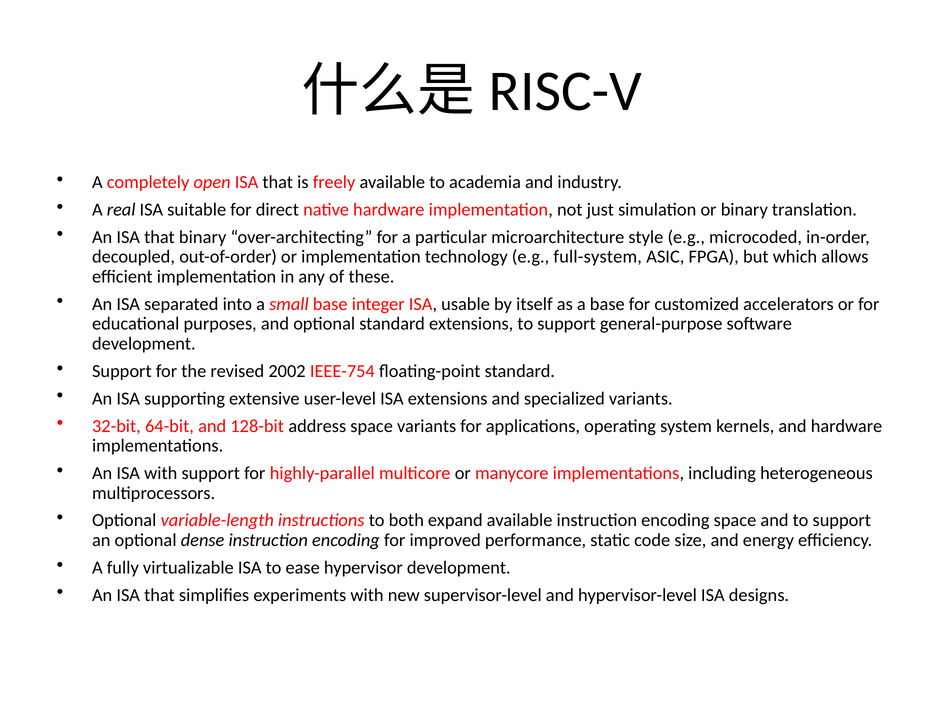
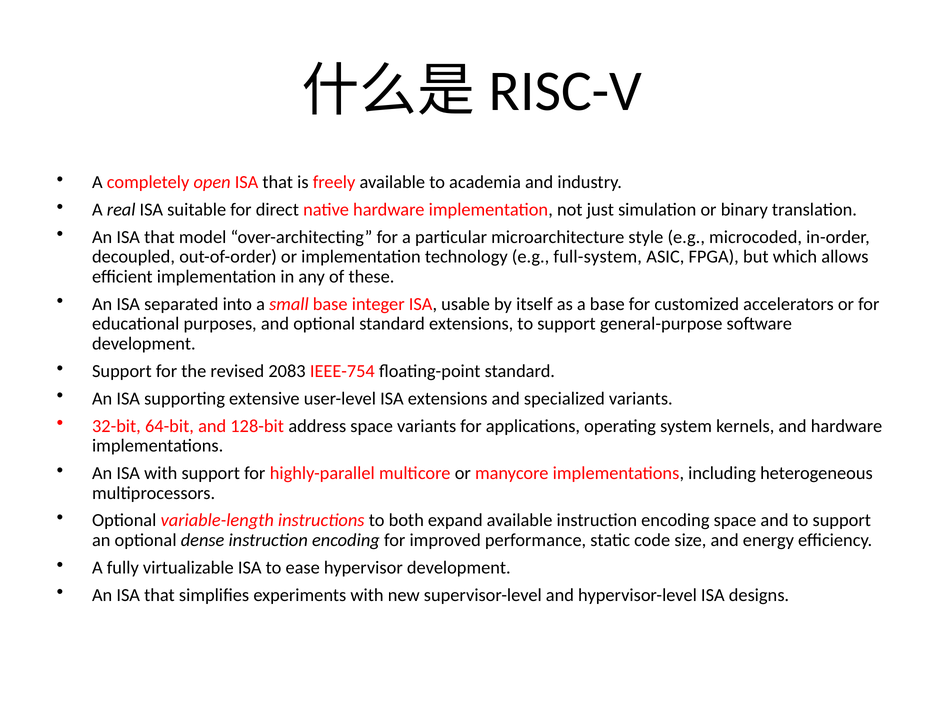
that binary: binary -> model (203, 237)
2002: 2002 -> 2083 (287, 371)
